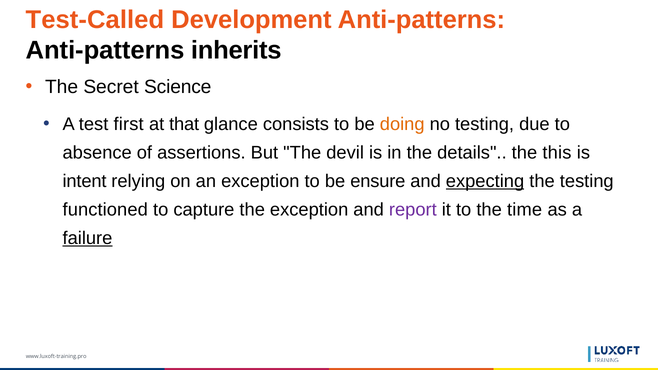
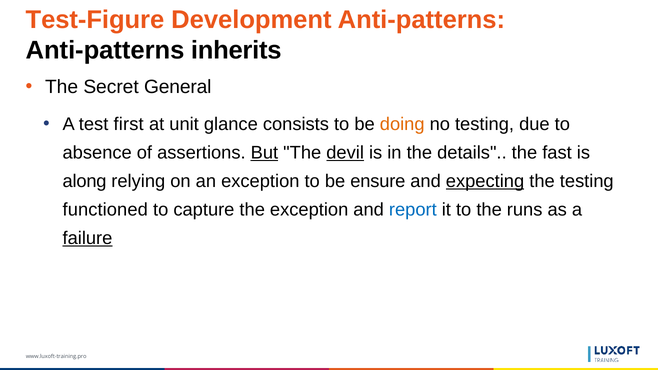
Test-Called: Test-Called -> Test-Figure (95, 20)
Science: Science -> General (178, 87)
that: that -> unit (184, 124)
But underline: none -> present (264, 153)
devil underline: none -> present (345, 153)
this: this -> fast (557, 153)
intent: intent -> along (85, 181)
report colour: purple -> blue (413, 210)
time: time -> runs (525, 210)
